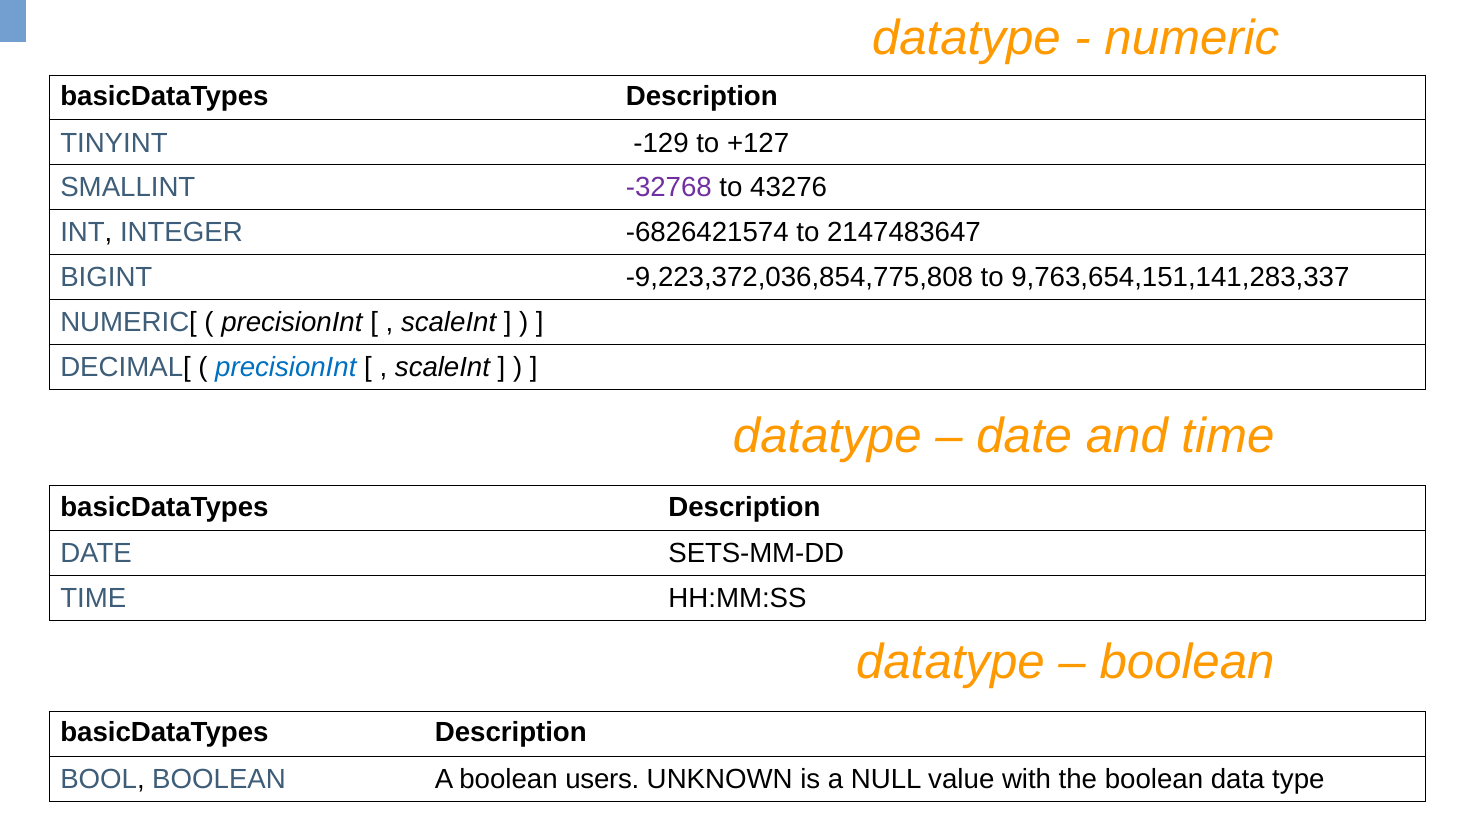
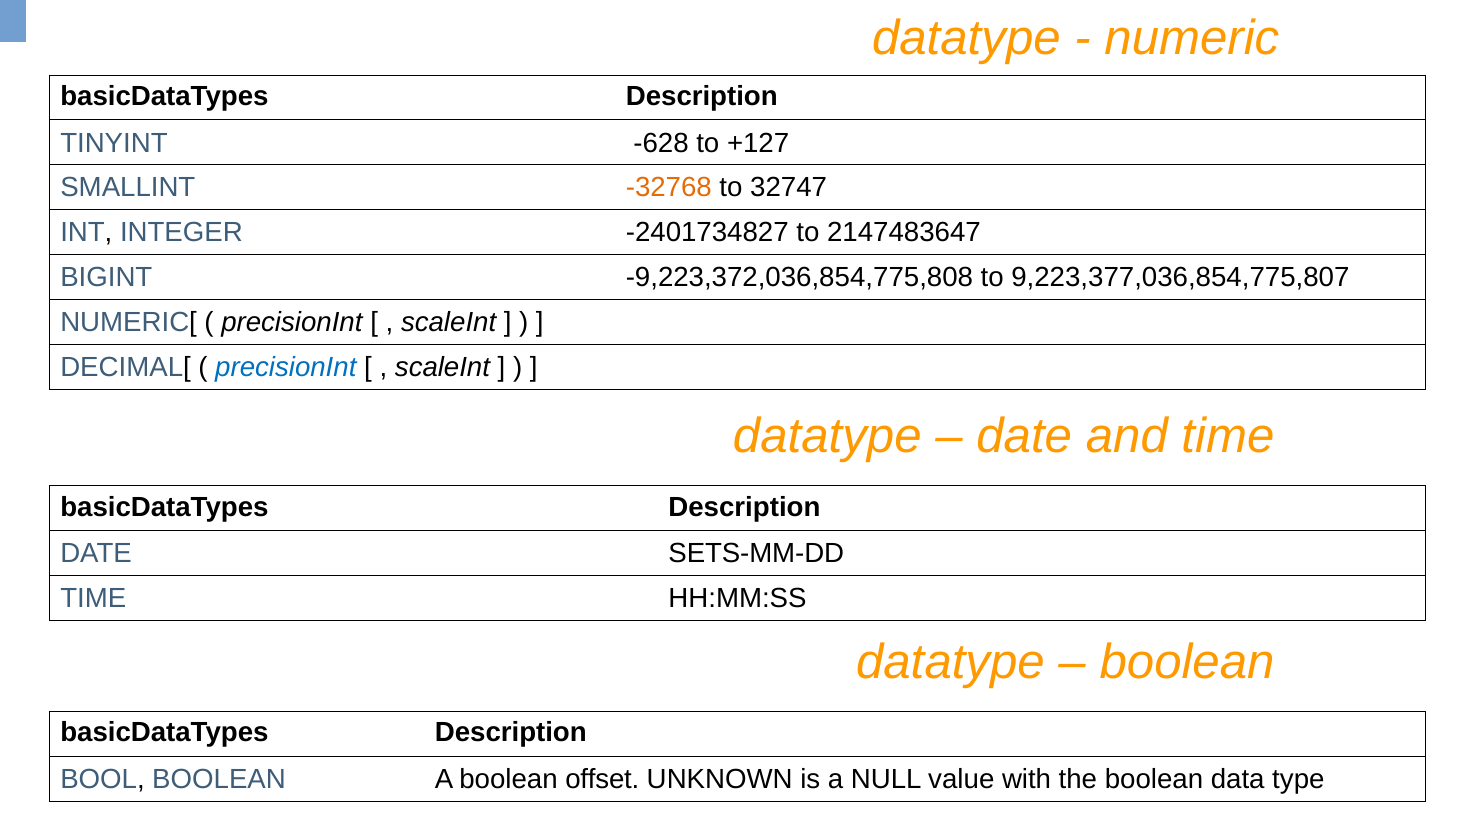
-129: -129 -> -628 (661, 143)
-32768 colour: purple -> orange (669, 188)
43276: 43276 -> 32747 (789, 188)
-6826421574: -6826421574 -> -2401734827 (707, 233)
9,763,654,151,141,283,337: 9,763,654,151,141,283,337 -> 9,223,377,036,854,775,807 (1180, 277)
users: users -> offset (602, 779)
